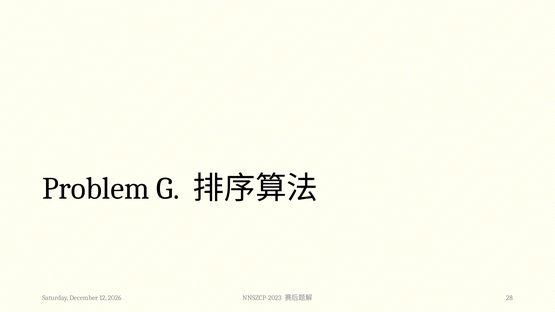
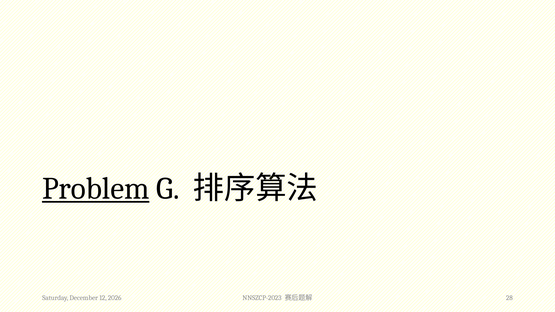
Problem underline: none -> present (96, 189)
